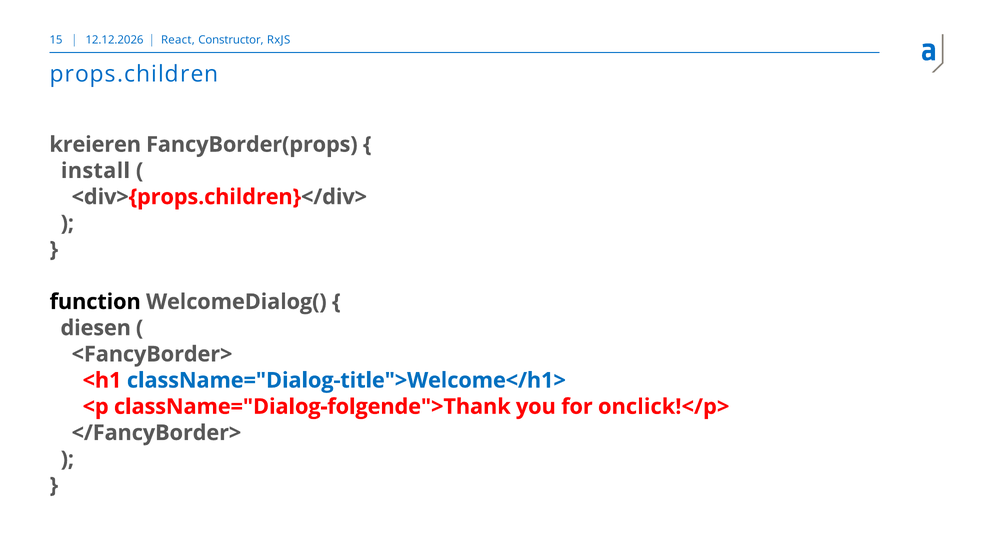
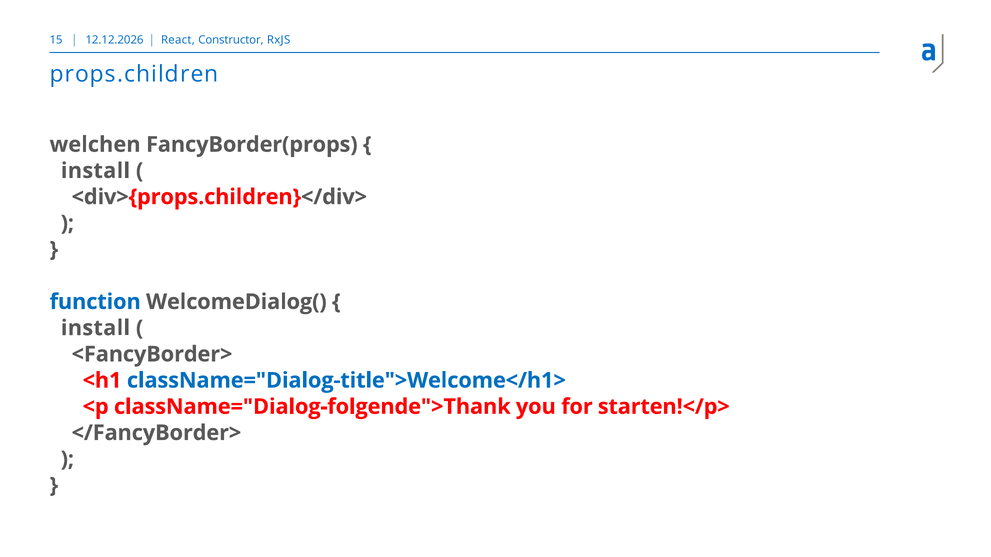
kreieren: kreieren -> welchen (95, 145)
function colour: black -> blue (95, 302)
diesen: diesen -> install (96, 328)
onclick!</p>: onclick!</p> -> starten!</p> (664, 407)
